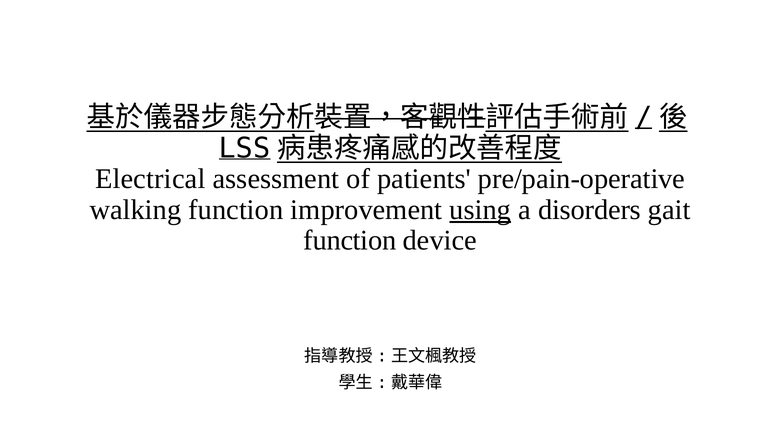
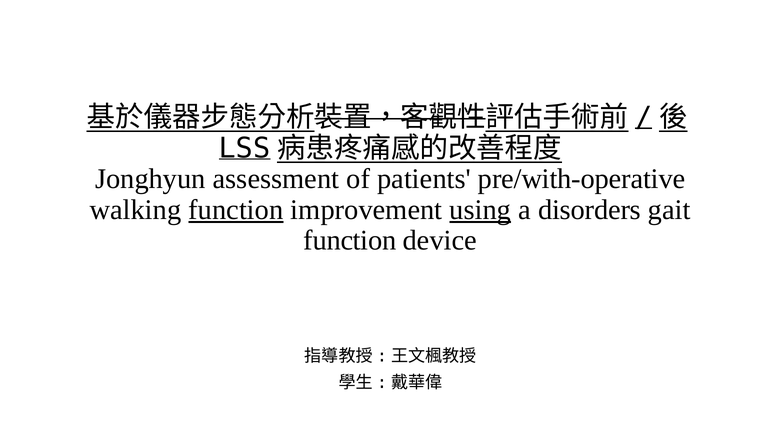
Electrical: Electrical -> Jonghyun (150, 179)
pre/pain-operative: pre/pain-operative -> pre/with-operative (582, 179)
function underline: none -> present (236, 210)
